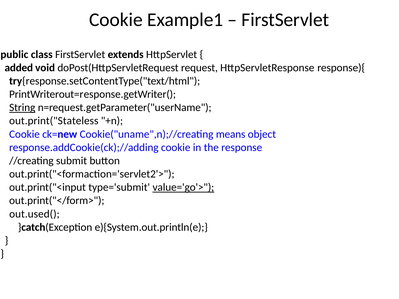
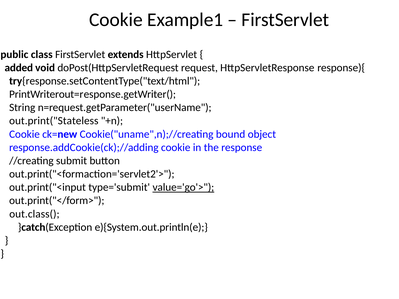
String underline: present -> none (22, 108)
means: means -> bound (231, 134)
out.used(: out.used( -> out.class( (34, 214)
